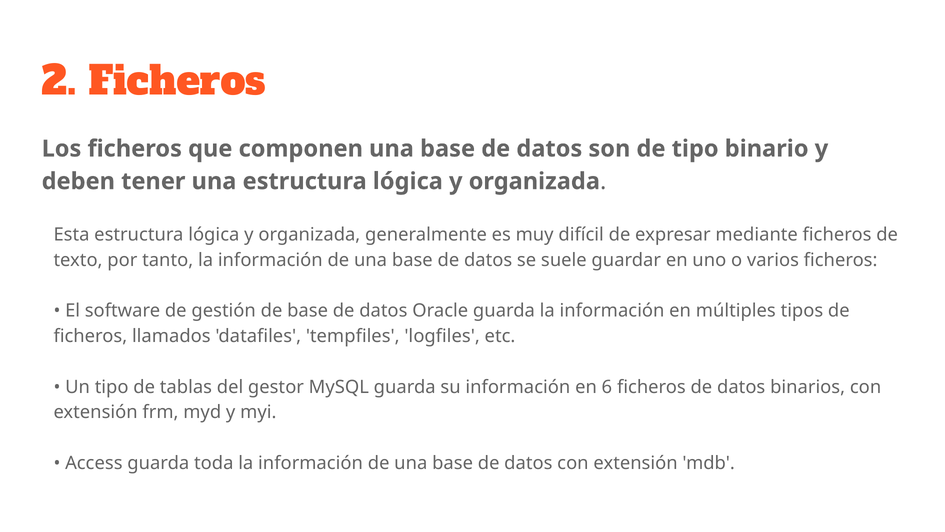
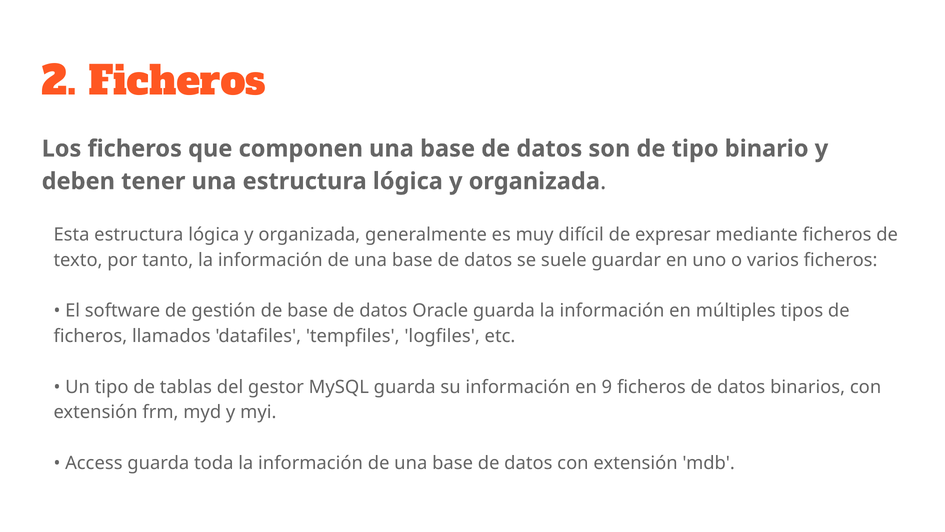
6: 6 -> 9 (607, 387)
